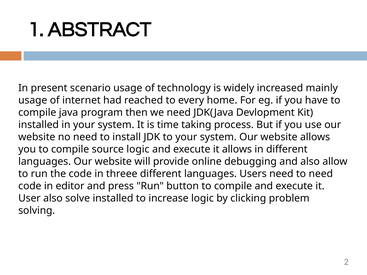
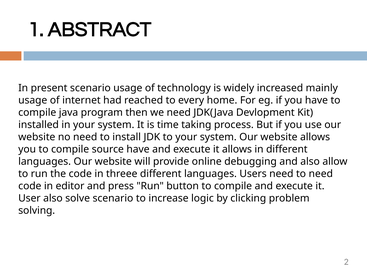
source logic: logic -> have (138, 149)
solve installed: installed -> scenario (113, 198)
